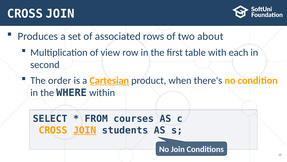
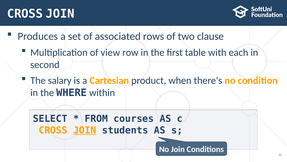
about: about -> clause (210, 36)
order: order -> salary (60, 80)
Cartesian underline: present -> none (109, 80)
